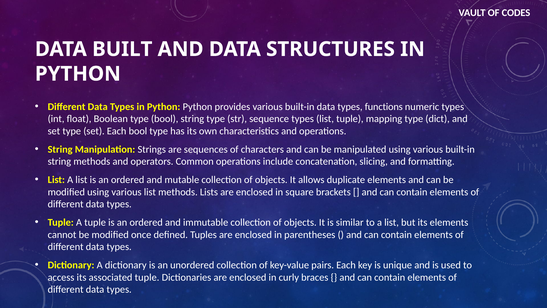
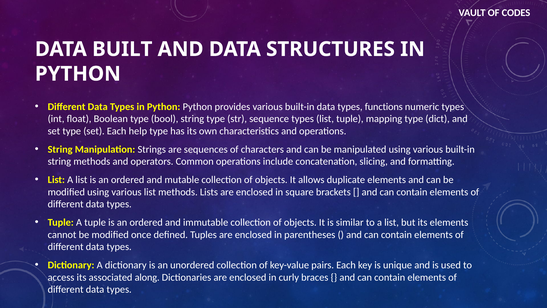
Each bool: bool -> help (138, 131)
associated tuple: tuple -> along (147, 277)
